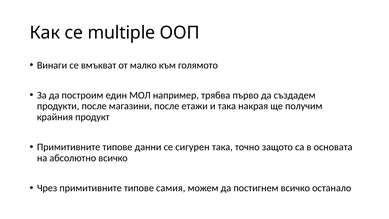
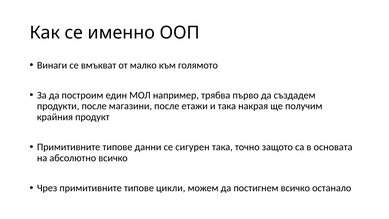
multiple: multiple -> именно (121, 33)
самия: самия -> цикли (171, 188)
